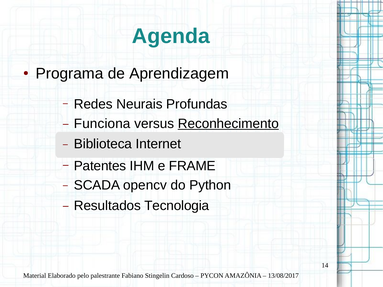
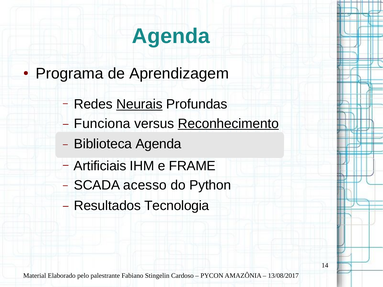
Neurais underline: none -> present (139, 104)
Biblioteca Internet: Internet -> Agenda (158, 144)
Patentes: Patentes -> Artificiais (100, 166)
opencv: opencv -> acesso (145, 185)
